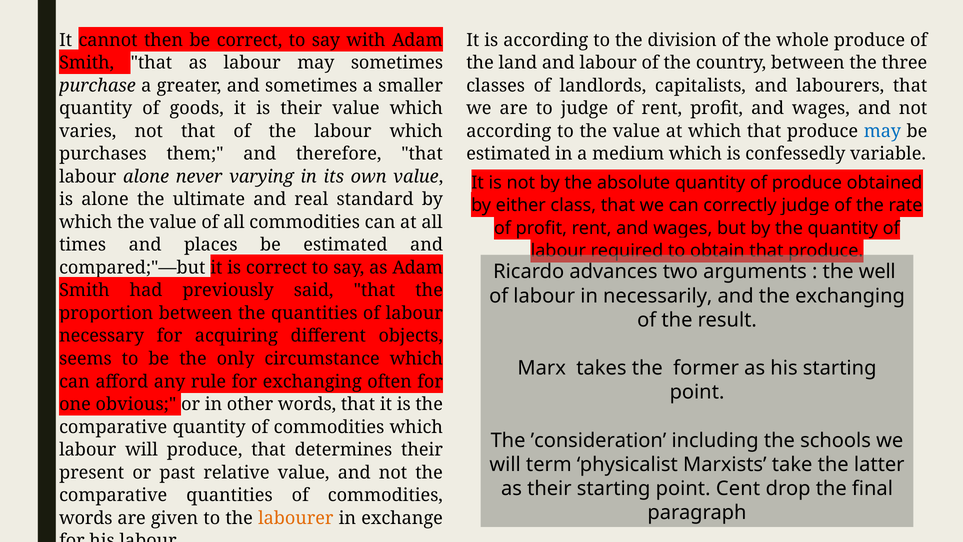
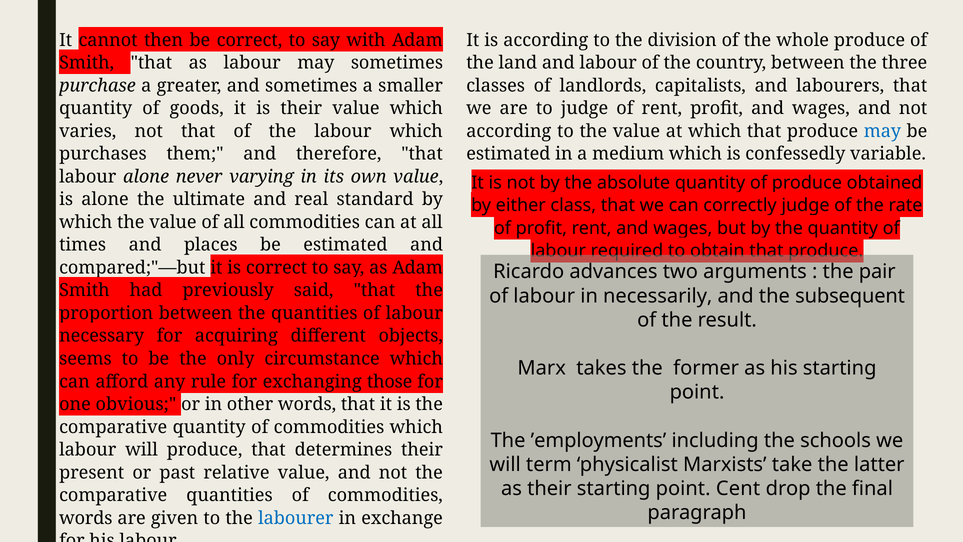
well: well -> pair (877, 272)
the exchanging: exchanging -> subsequent (850, 296)
often: often -> those (390, 381)
’consideration: ’consideration -> ’employments (599, 440)
labourer colour: orange -> blue (296, 518)
